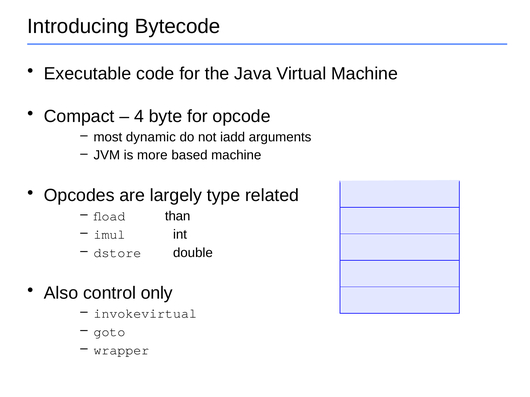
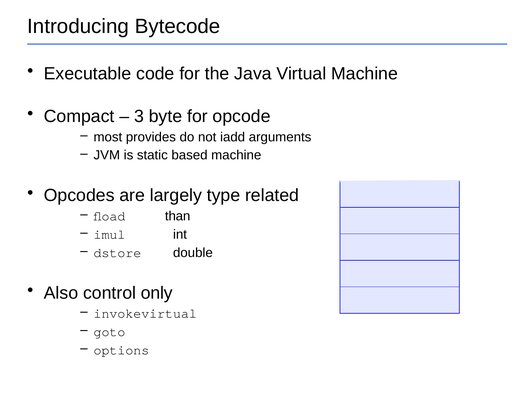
4: 4 -> 3 (139, 116)
dynamic: dynamic -> provides (151, 137)
more: more -> static (152, 155)
wrapper: wrapper -> options (121, 351)
